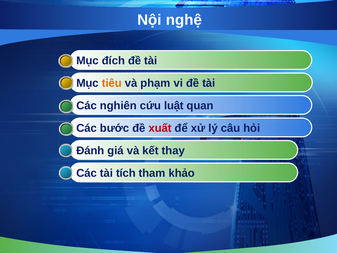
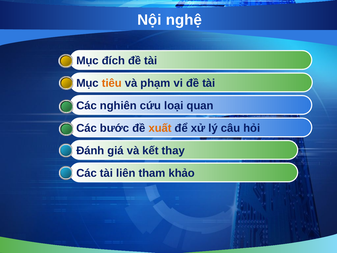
luật: luật -> loại (174, 106)
xuất colour: red -> orange (160, 128)
tích: tích -> liên (126, 173)
